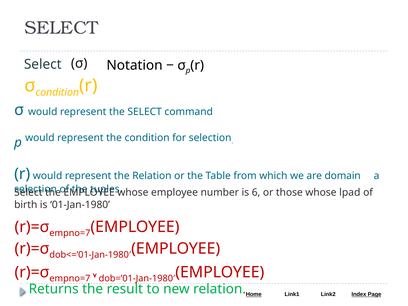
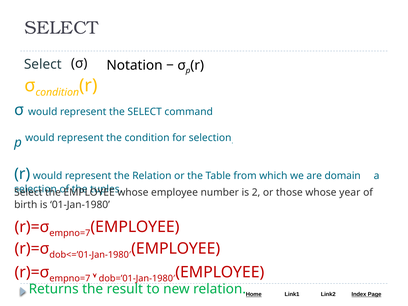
6: 6 -> 2 (256, 192)
lpad: lpad -> year (350, 192)
